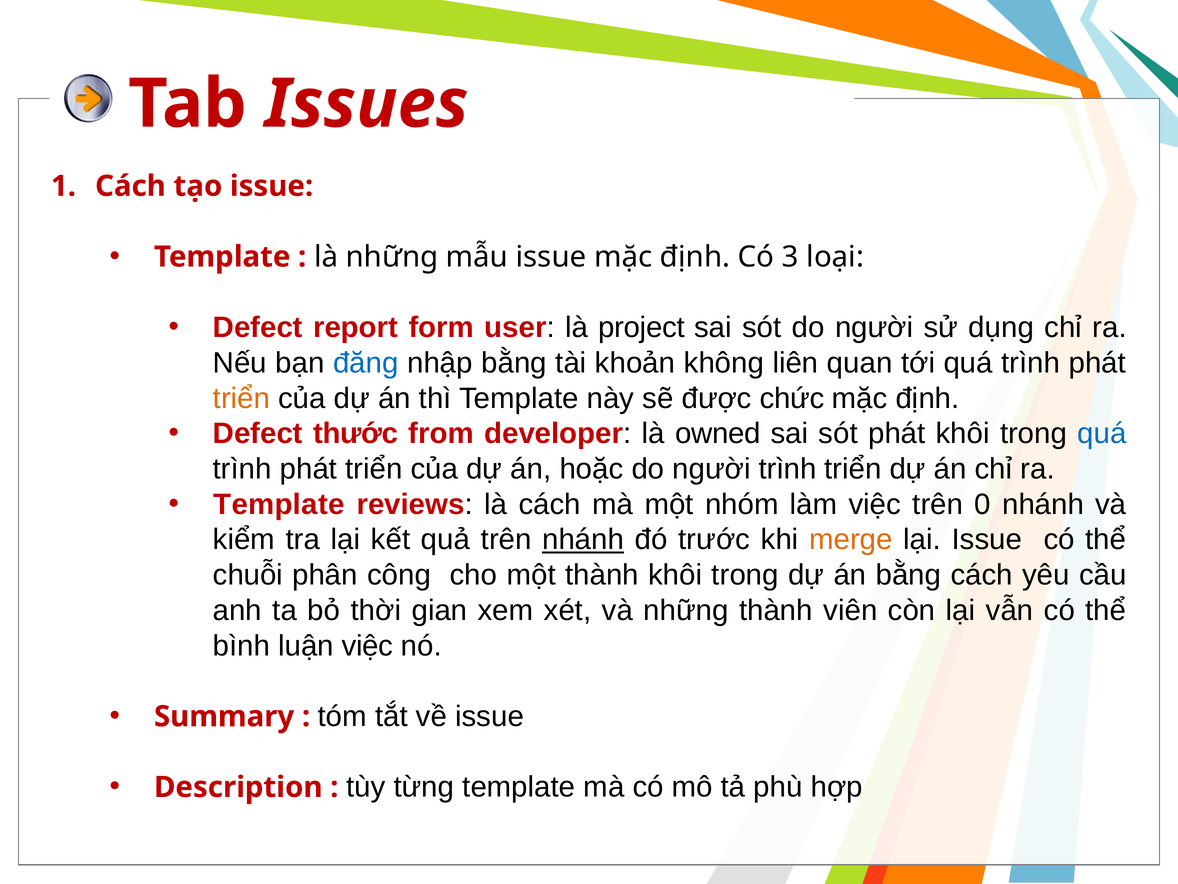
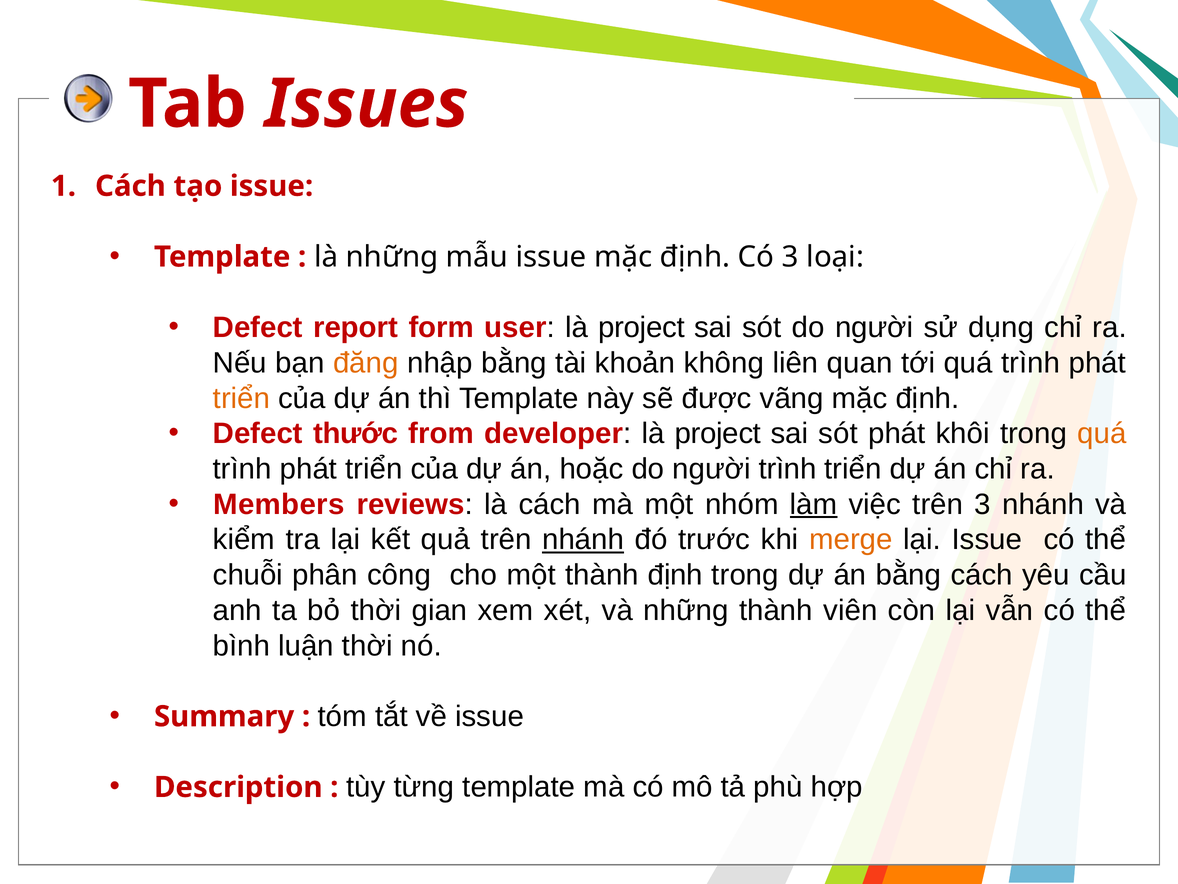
đăng colour: blue -> orange (366, 363)
chức: chức -> vãng (792, 398)
developer là owned: owned -> project (718, 433)
quá colour: blue -> orange (1102, 433)
Template: Template -> Members (279, 504)
làm underline: none -> present (814, 504)
trên 0: 0 -> 3 (983, 504)
thành khôi: khôi -> định (675, 575)
luận việc: việc -> thời (367, 645)
